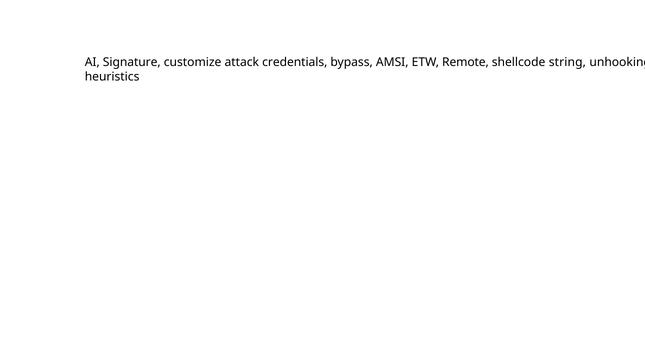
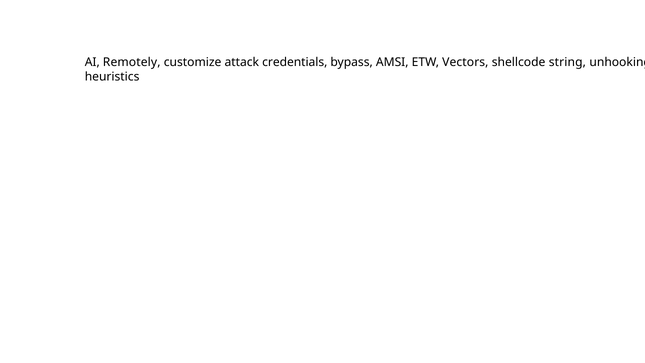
Signature: Signature -> Remotely (132, 62)
Remote: Remote -> Vectors (465, 62)
